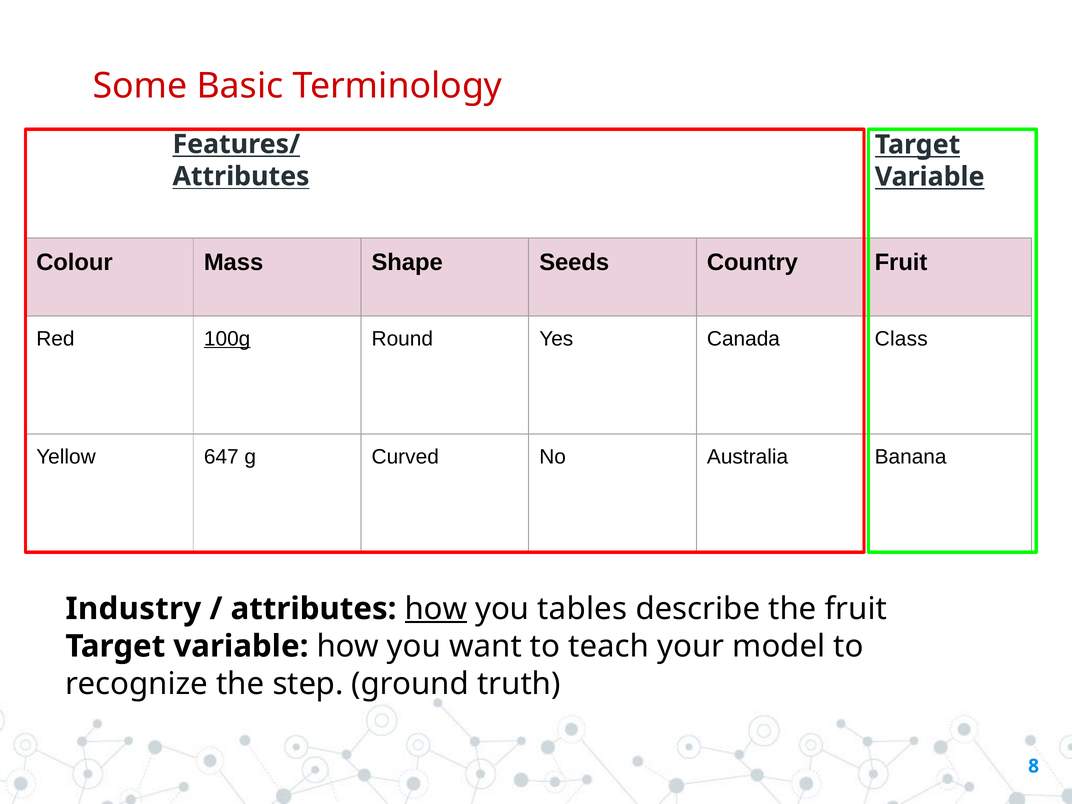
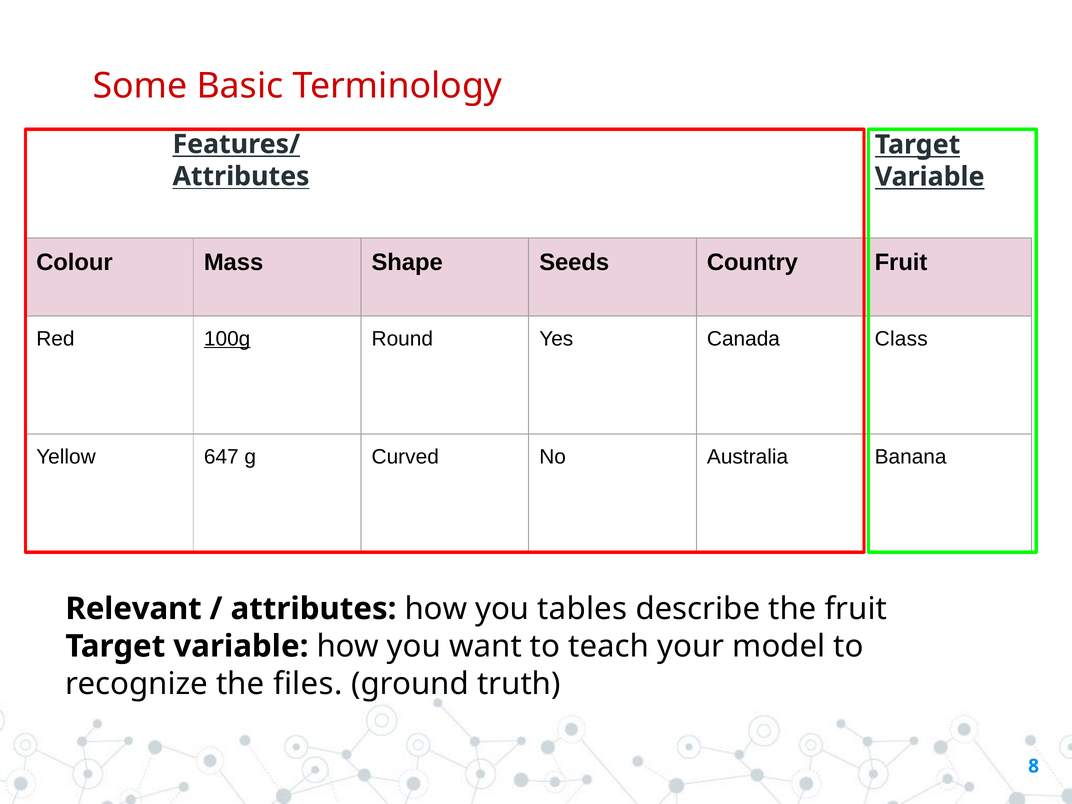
Industry: Industry -> Relevant (134, 609)
how underline: present -> none (436, 609)
step: step -> files (308, 684)
